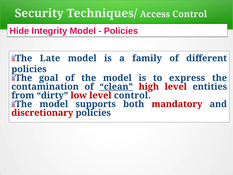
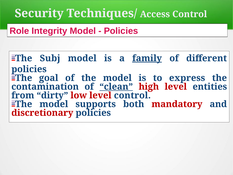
Hide: Hide -> Role (19, 31)
Late: Late -> Subj (50, 58)
family underline: none -> present (147, 58)
